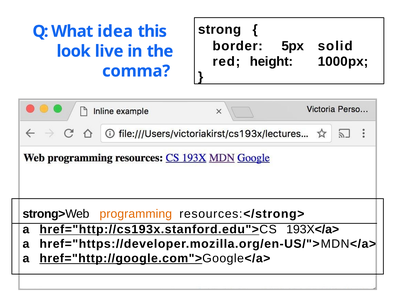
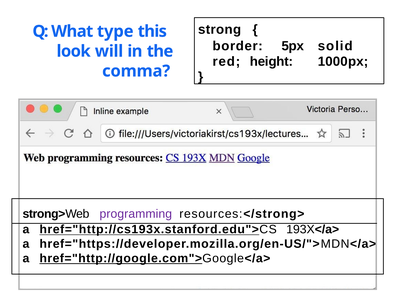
idea: idea -> type (115, 31)
live: live -> will (109, 51)
programming colour: orange -> purple (136, 214)
